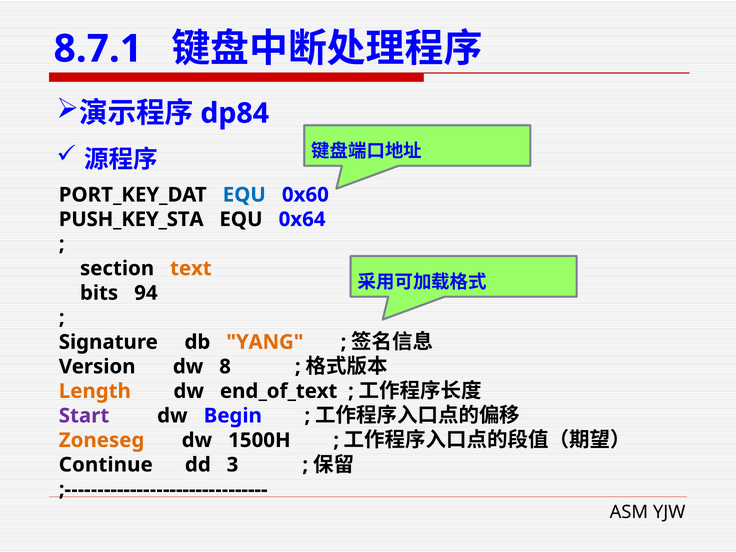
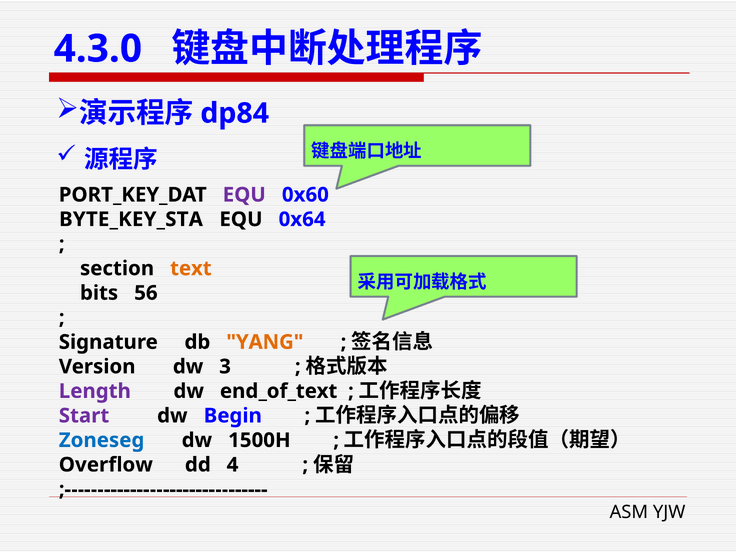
8.7.1: 8.7.1 -> 4.3.0 (98, 49)
EQU colour: blue -> purple (244, 195)
PUSH_KEY_STA: PUSH_KEY_STA -> BYTE_KEY_STA (131, 219)
94: 94 -> 56 (146, 293)
8: 8 -> 3 (225, 367)
Length colour: orange -> purple (95, 391)
Zoneseg colour: orange -> blue (102, 440)
Continue: Continue -> Overflow (106, 465)
3: 3 -> 4 (232, 465)
